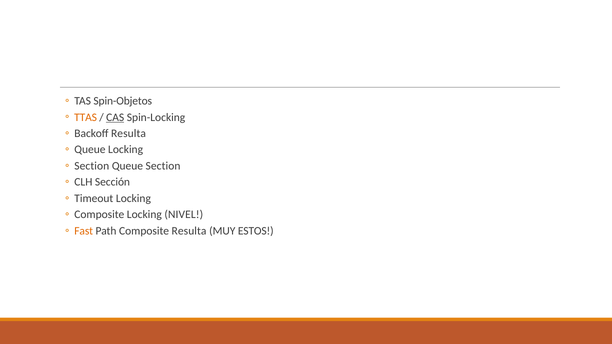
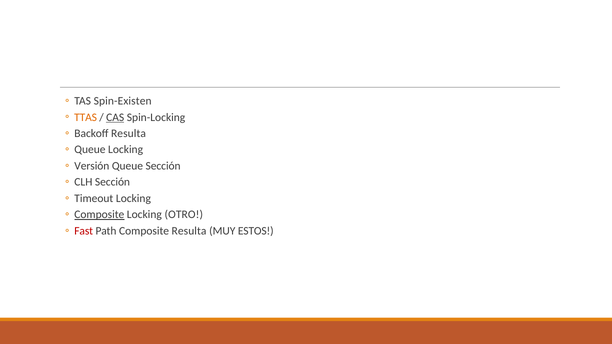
Spin-Objetos: Spin-Objetos -> Spin-Existen (123, 101)
Section: Section -> Versión (92, 166)
Queue Section: Section -> Sección (163, 166)
Composite underline: none -> present (99, 215)
NIVEL: NIVEL -> OTRO (184, 215)
Fast colour: orange -> red (84, 231)
